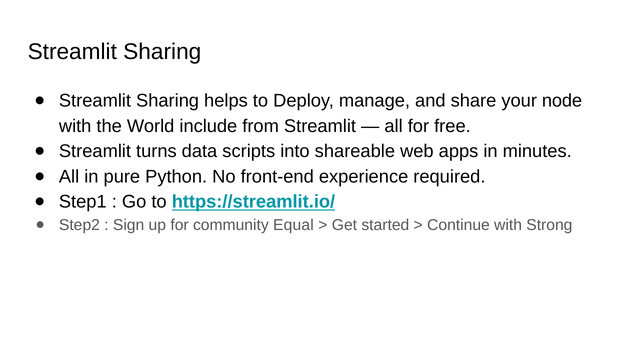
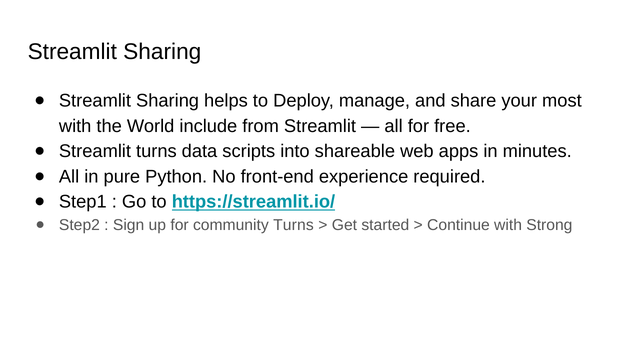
node: node -> most (562, 101)
community Equal: Equal -> Turns (293, 225)
